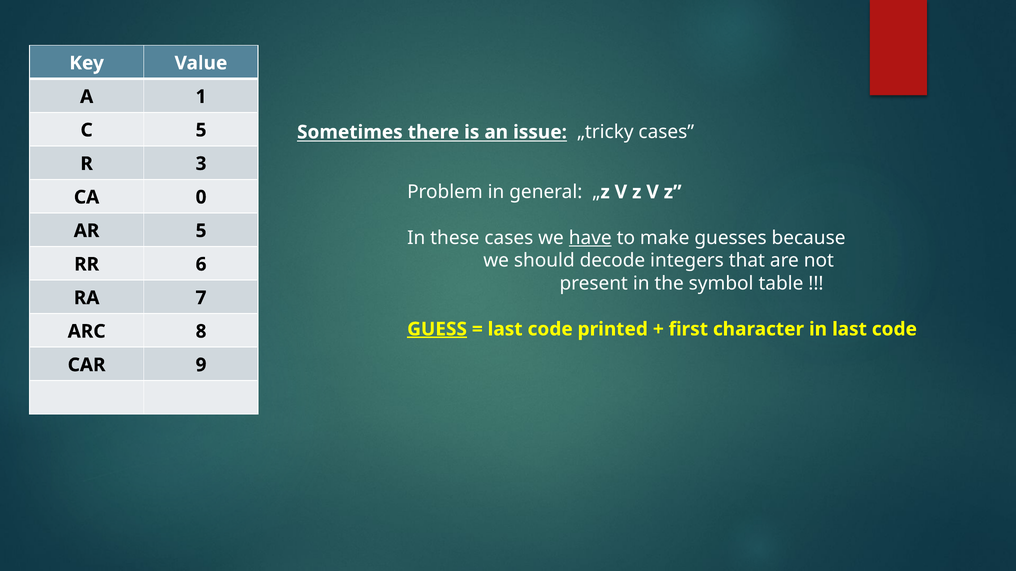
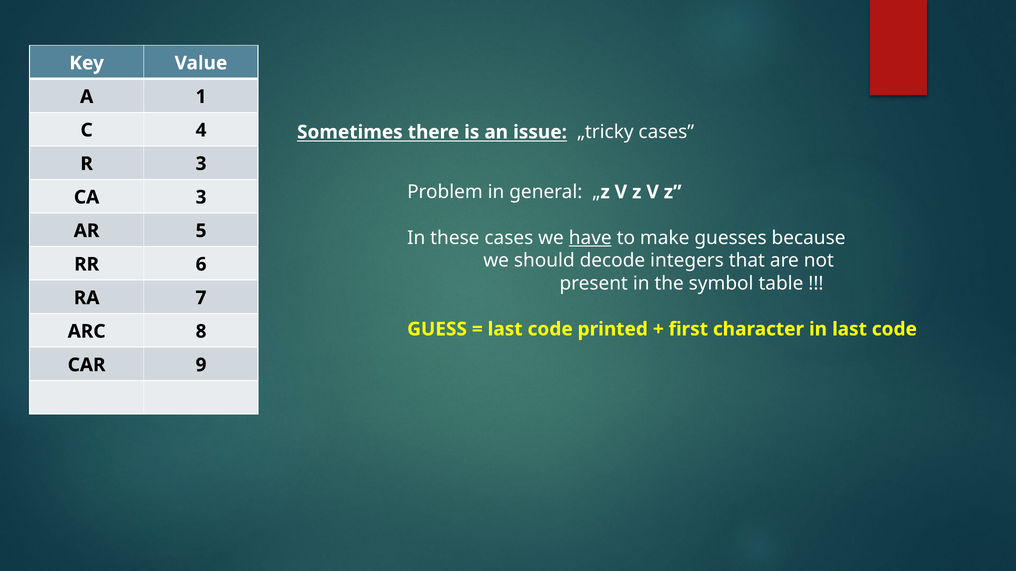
C 5: 5 -> 4 (201, 130)
CA 0: 0 -> 3 (201, 197)
GUESS underline: present -> none (437, 329)
